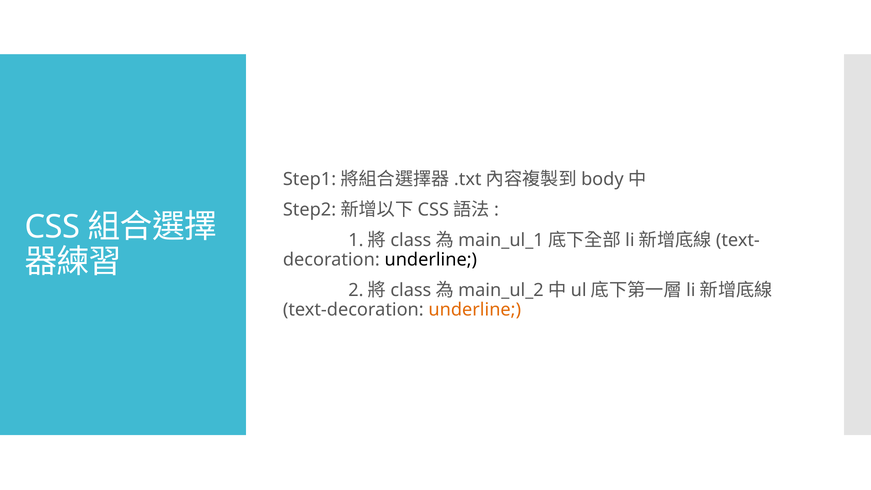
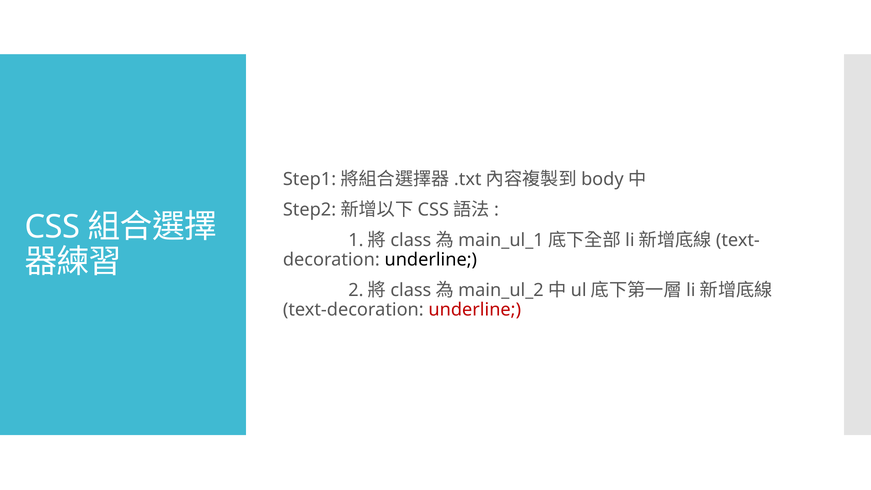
underline colour: orange -> red (475, 310)
